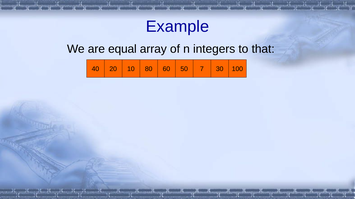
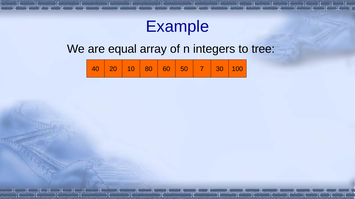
that: that -> tree (263, 49)
